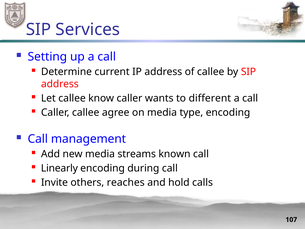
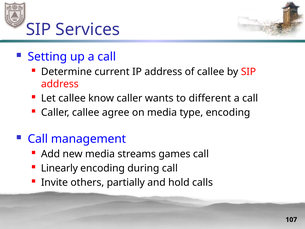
known: known -> games (174, 154)
reaches: reaches -> partially (126, 182)
